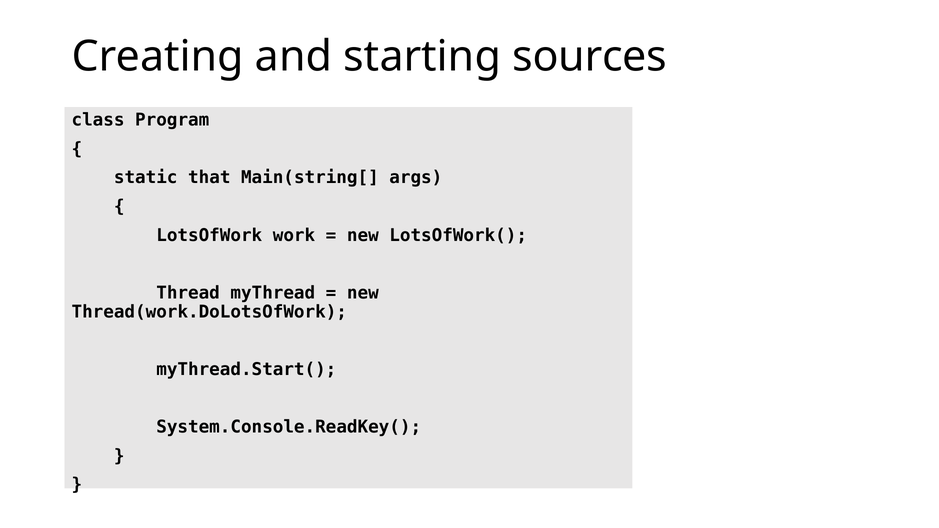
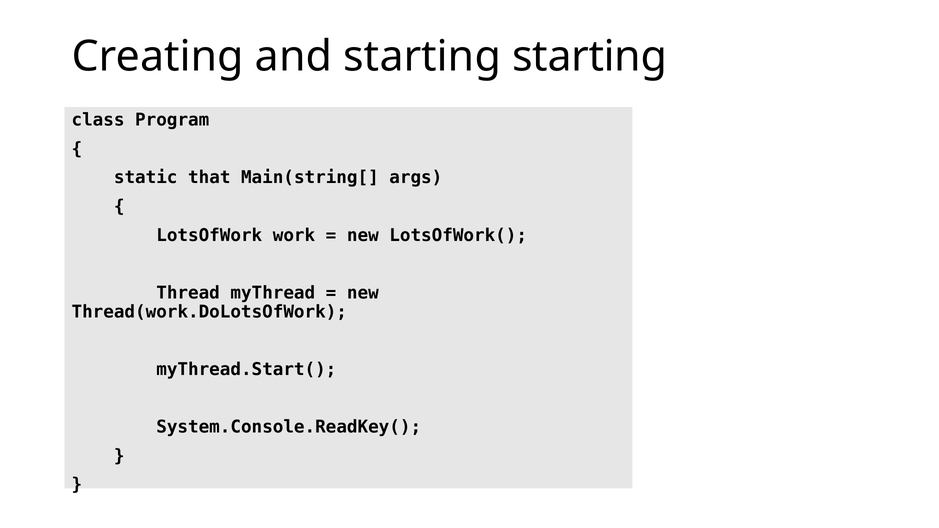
starting sources: sources -> starting (590, 56)
